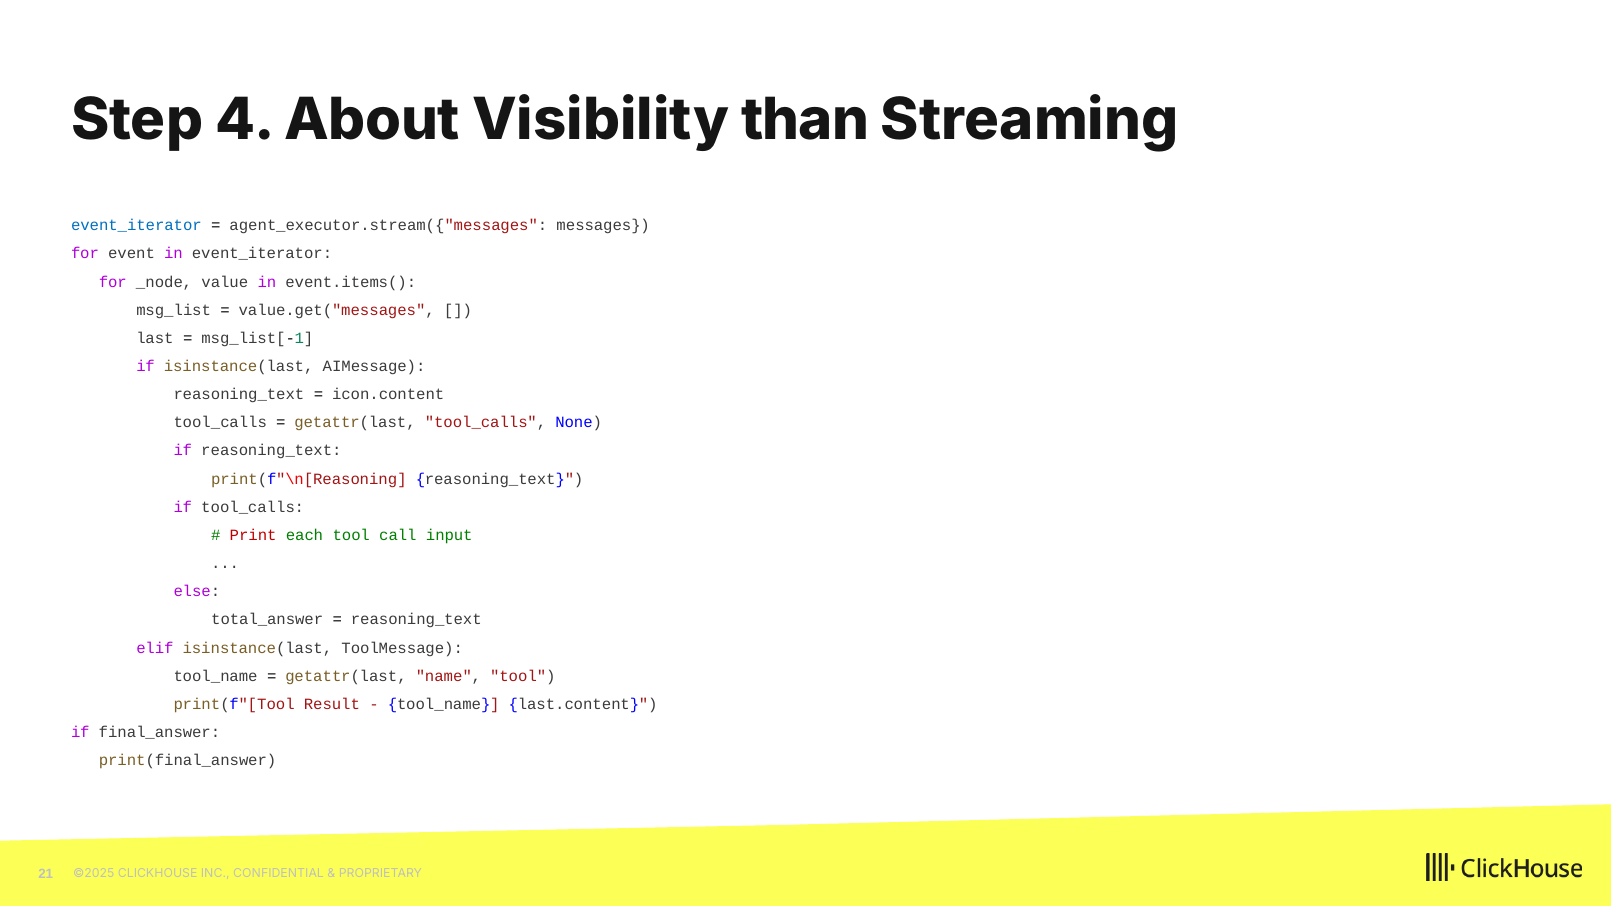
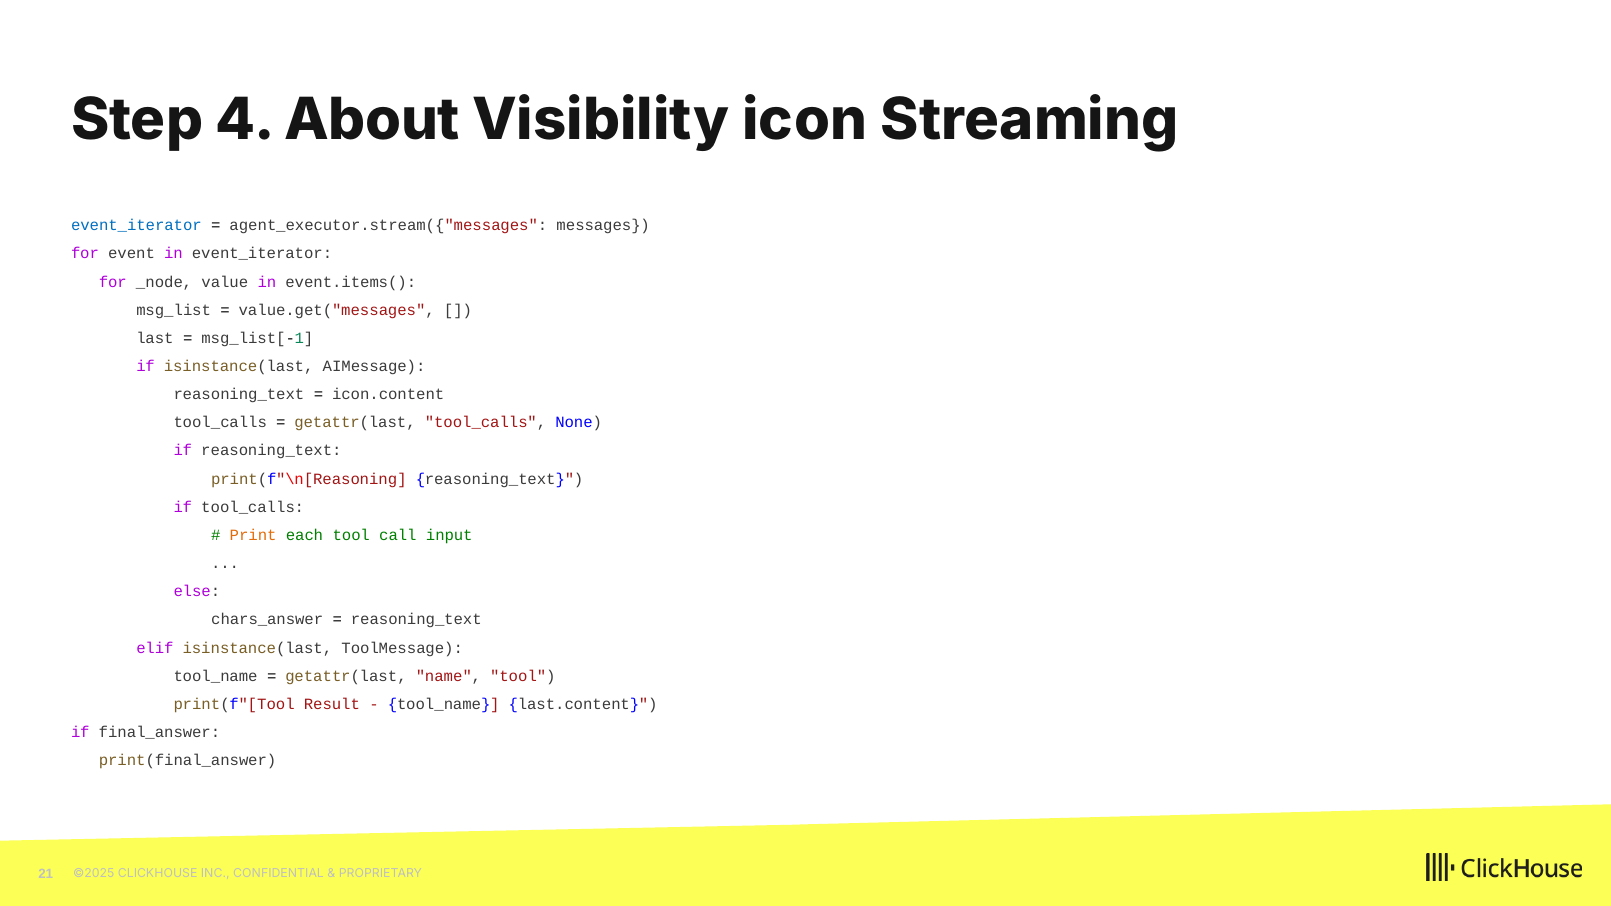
than: than -> icon (805, 120)
Print colour: red -> orange (253, 535)
total_answer: total_answer -> chars_answer (267, 620)
